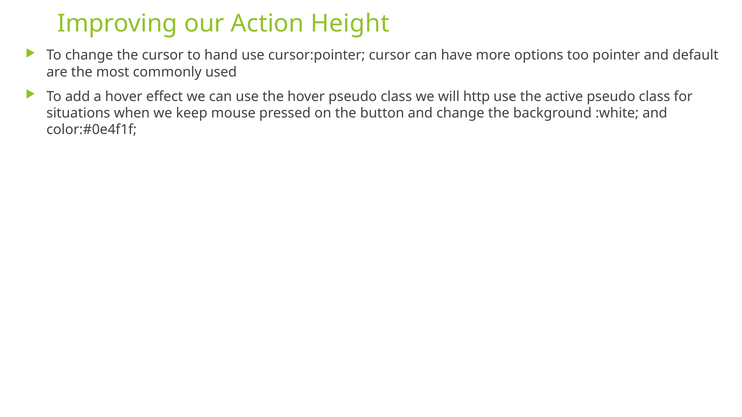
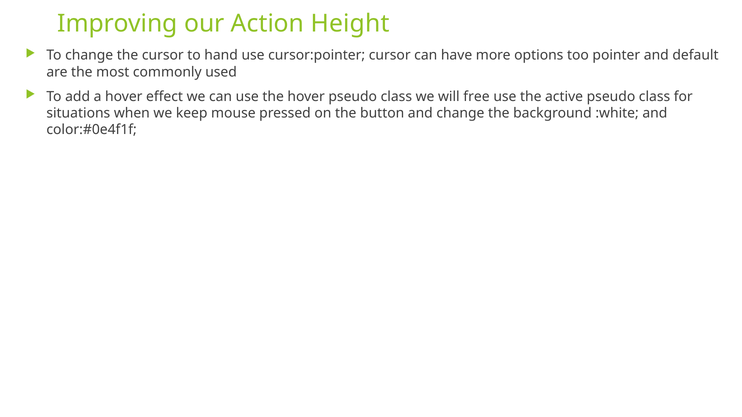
http: http -> free (477, 97)
